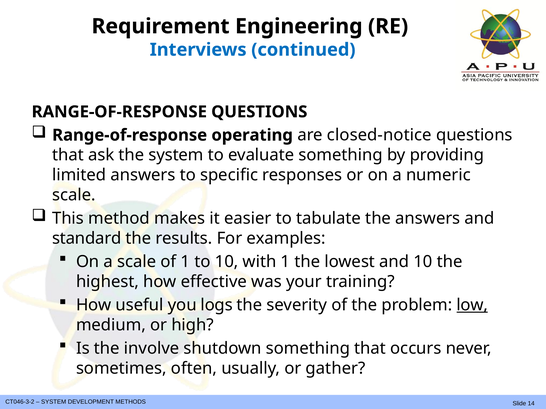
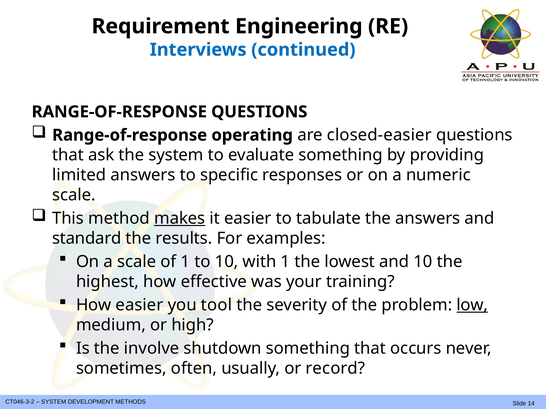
closed-notice: closed-notice -> closed-easier (379, 135)
makes underline: none -> present (180, 219)
How useful: useful -> easier (139, 305)
logs: logs -> tool (216, 305)
gather: gather -> record (335, 369)
